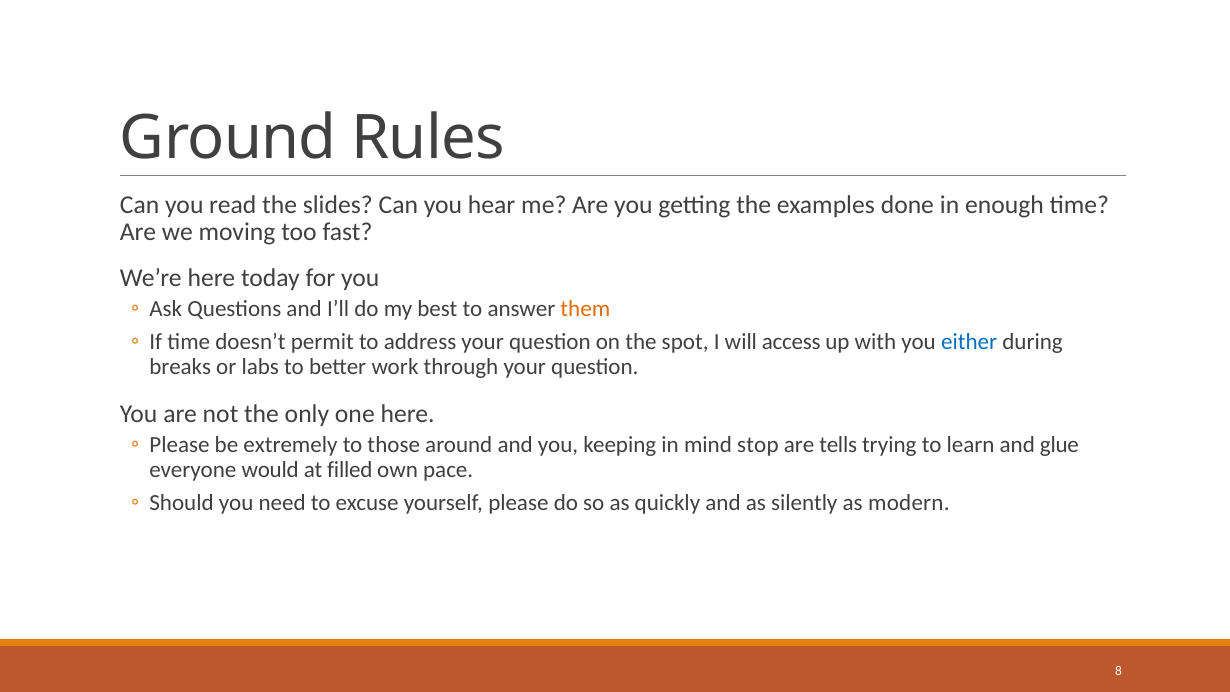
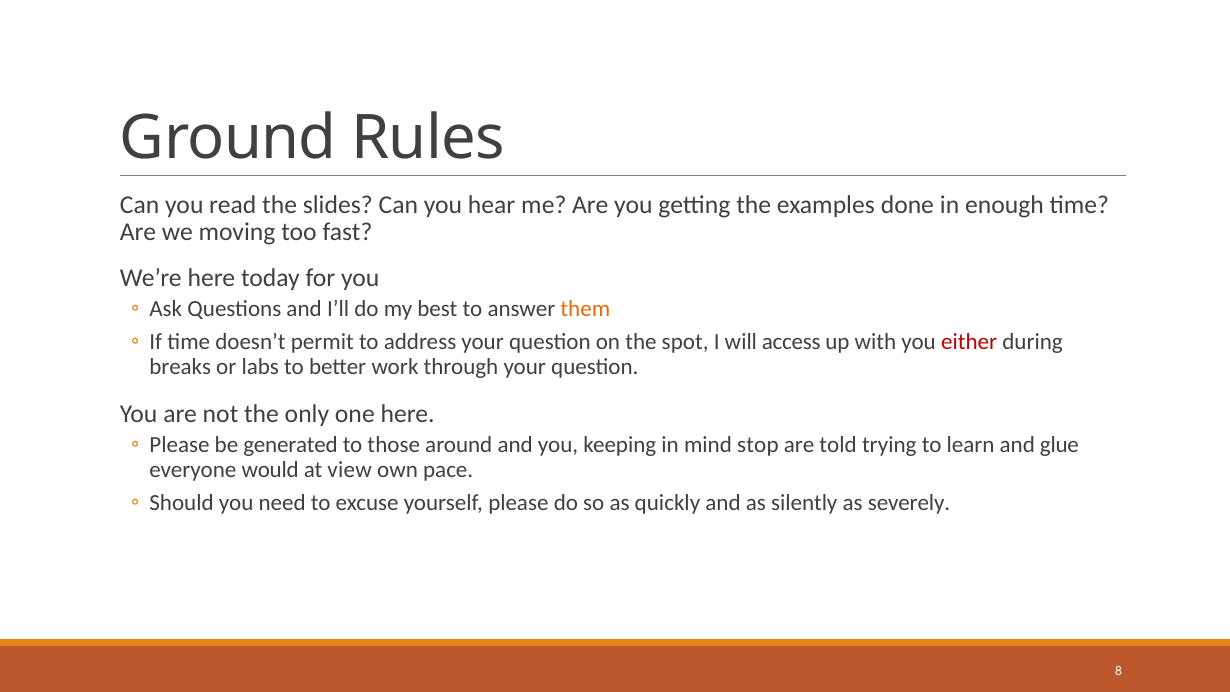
either colour: blue -> red (969, 342)
extremely: extremely -> generated (291, 445)
tells: tells -> told (838, 445)
filled: filled -> view (350, 470)
modern: modern -> severely (909, 503)
